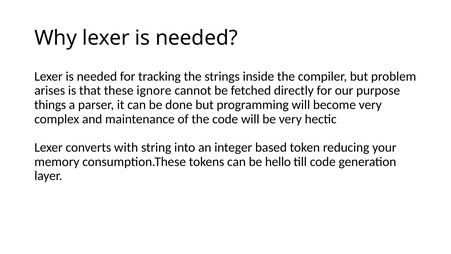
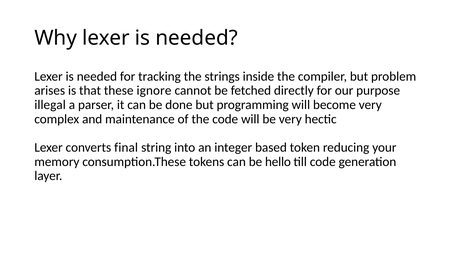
things: things -> illegal (50, 105)
with: with -> final (126, 147)
